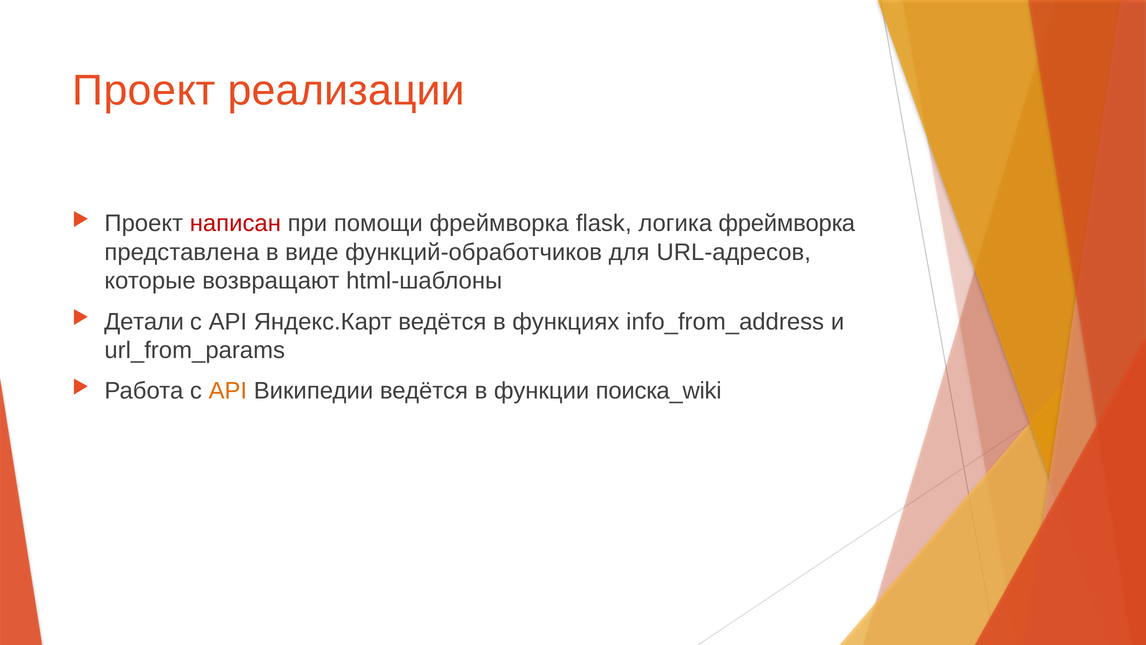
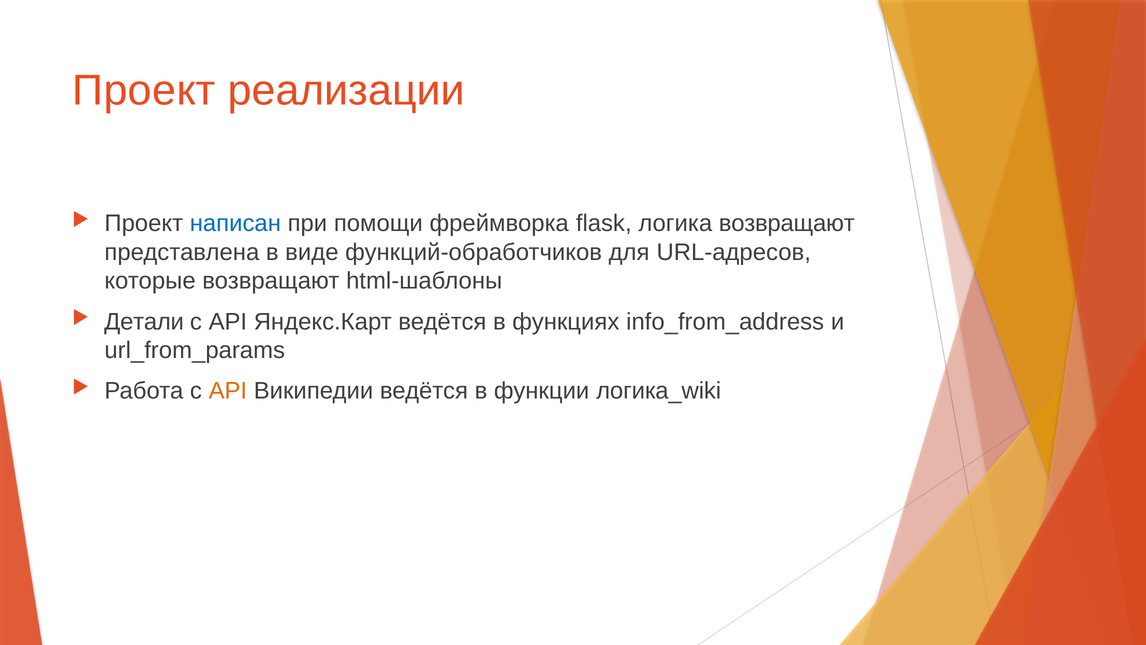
написан colour: red -> blue (235, 223)
логика фреймворка: фреймворка -> возвращают (787, 223)
поиска_wiki: поиска_wiki -> логика_wiki (659, 391)
